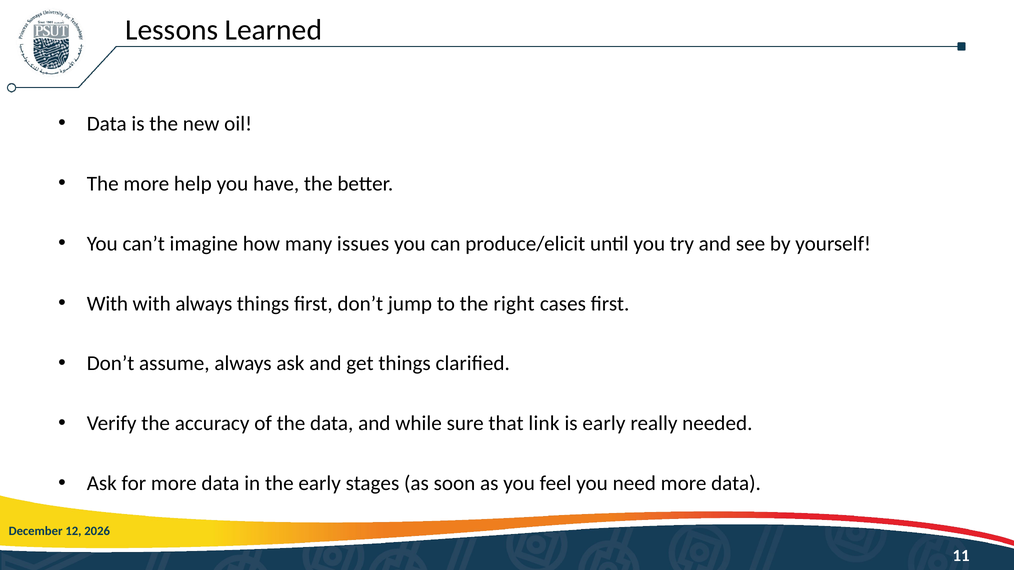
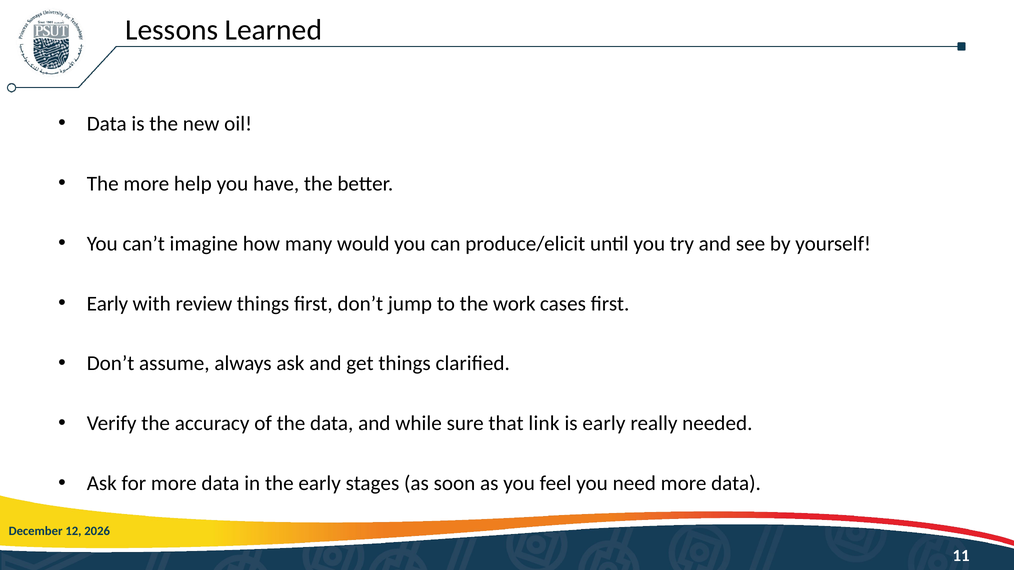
issues: issues -> would (363, 244)
With: With -> Early (107, 304)
with always: always -> review (204, 304)
right: right -> work (514, 304)
